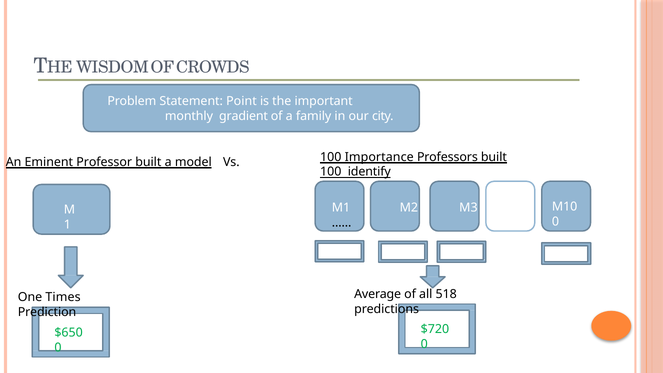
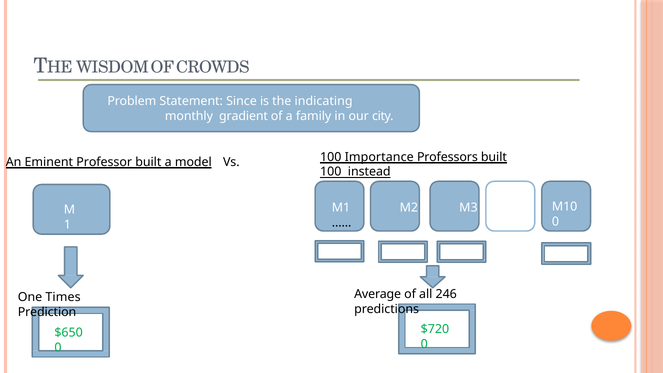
Point: Point -> Since (241, 101)
important: important -> indicating (324, 101)
identify: identify -> instead (369, 172)
518: 518 -> 246 (446, 294)
